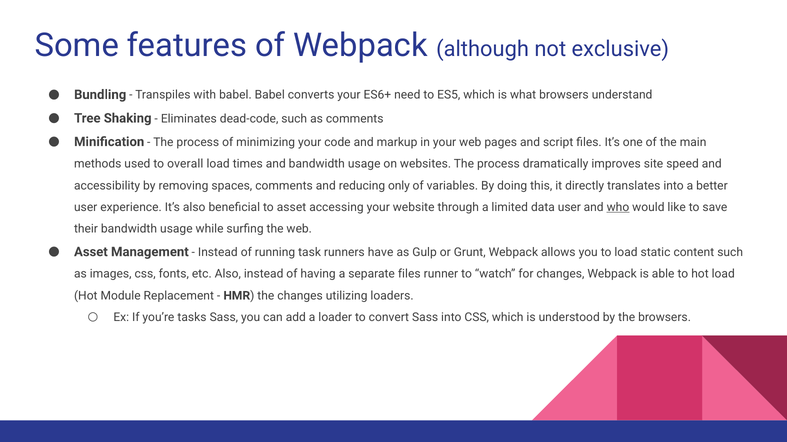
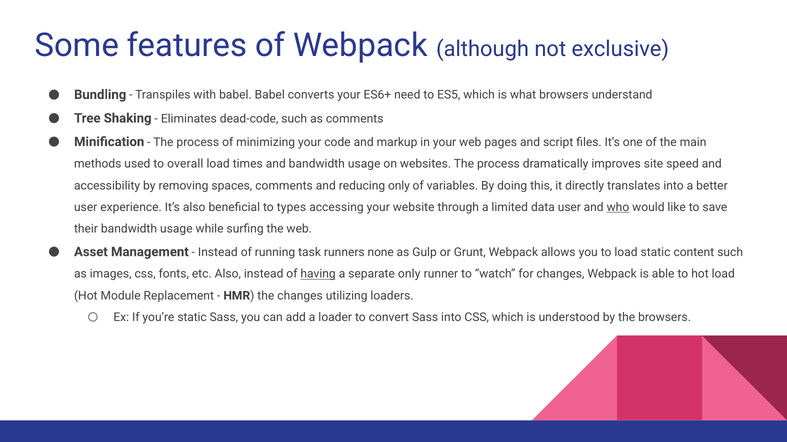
to asset: asset -> types (291, 208)
have: have -> none (381, 253)
having underline: none -> present (318, 274)
separate files: files -> only (409, 274)
you’re tasks: tasks -> static (192, 318)
